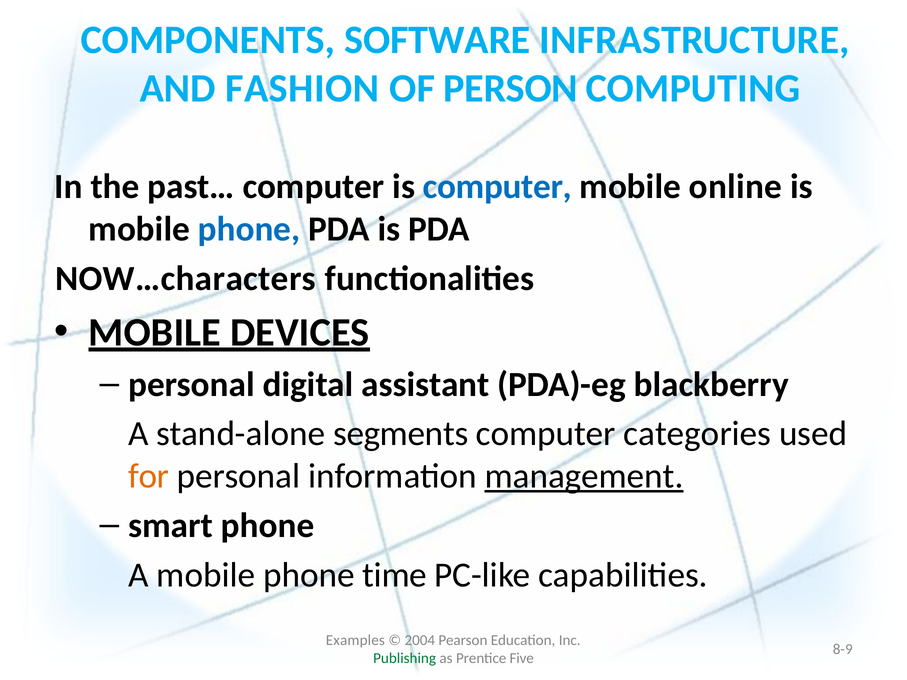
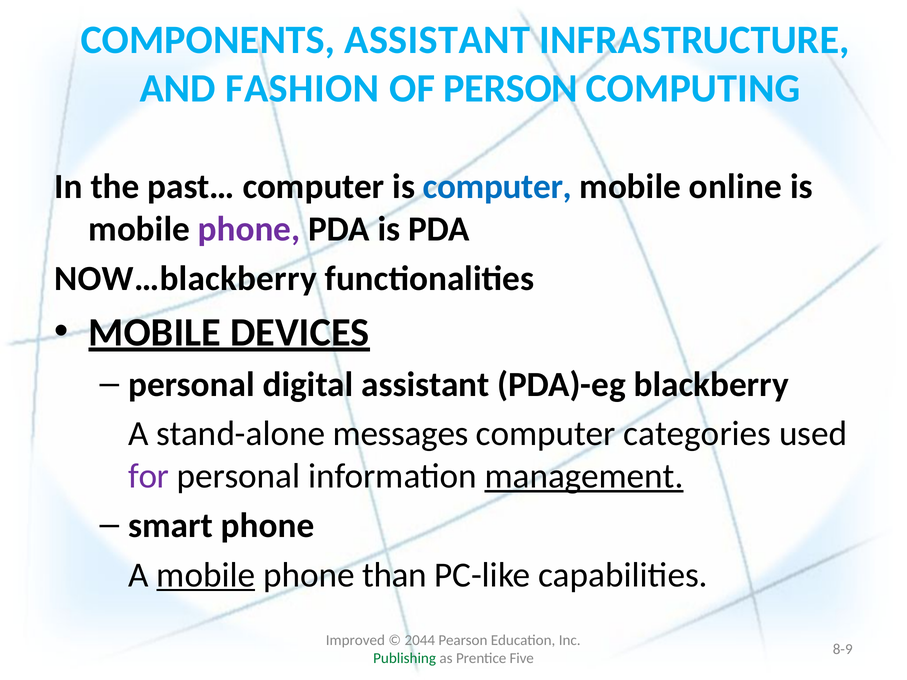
COMPONENTS SOFTWARE: SOFTWARE -> ASSISTANT (437, 40)
phone colour: blue -> purple (249, 229)
NOW…characters: NOW…characters -> NOW…blackberry (186, 279)
segments: segments -> messages (401, 434)
for colour: orange -> purple (149, 476)
mobile underline: none -> present (206, 575)
time: time -> than (395, 575)
Examples: Examples -> Improved (355, 641)
2004: 2004 -> 2044 (420, 641)
